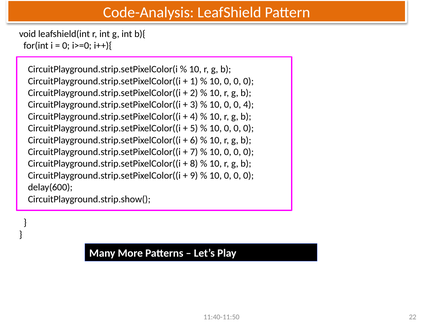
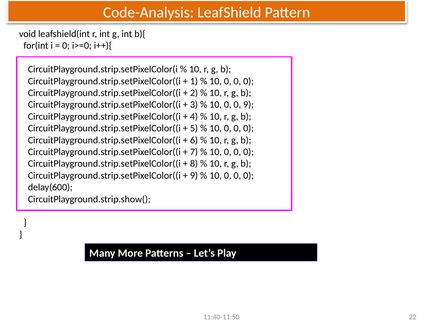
0 4: 4 -> 9 (249, 105)
